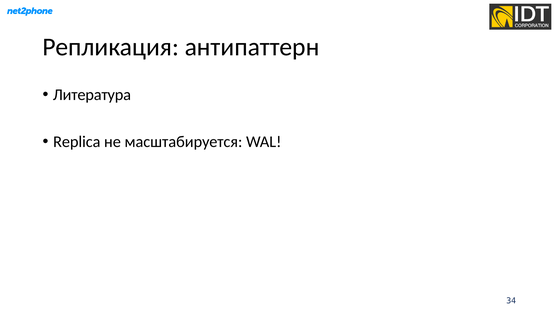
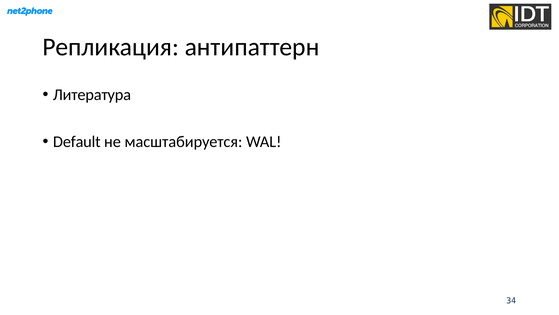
Replica: Replica -> Default (77, 141)
